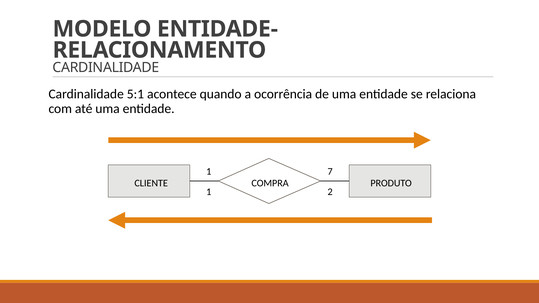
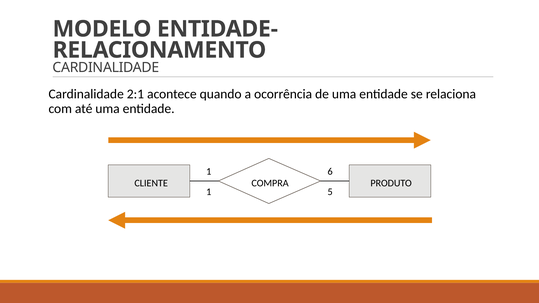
5:1: 5:1 -> 2:1 (135, 94)
7: 7 -> 6 (330, 172)
2: 2 -> 5 (330, 192)
